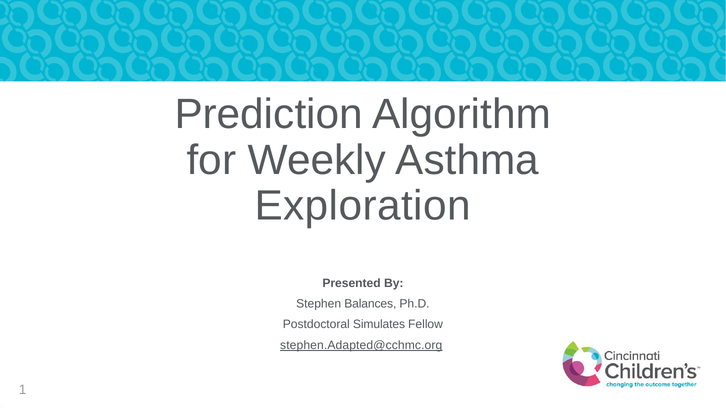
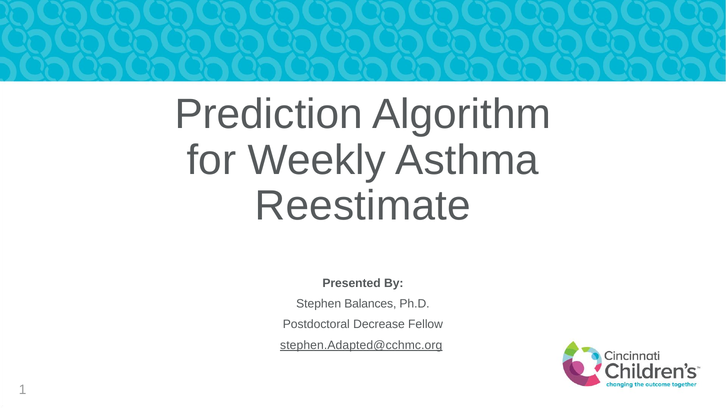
Exploration: Exploration -> Reestimate (363, 206)
Simulates: Simulates -> Decrease (379, 325)
